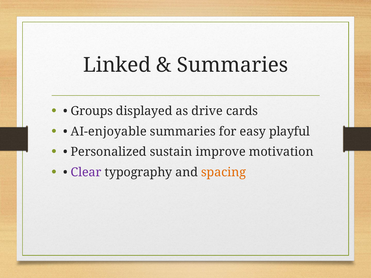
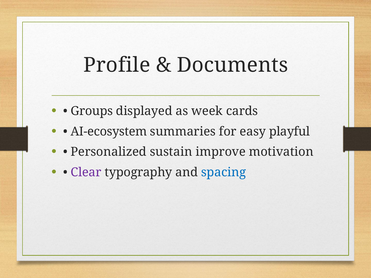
Linked: Linked -> Profile (117, 65)
Summaries: Summaries -> Documents (232, 65)
drive: drive -> week (207, 111)
AI-enjoyable: AI-enjoyable -> AI-ecosystem (109, 132)
spacing colour: orange -> blue (224, 172)
